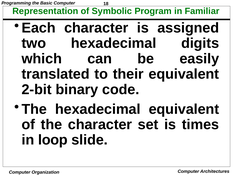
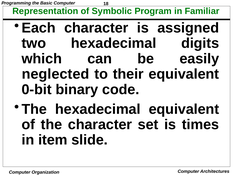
translated: translated -> neglected (56, 74)
2-bit: 2-bit -> 0-bit (37, 89)
loop: loop -> item (53, 140)
